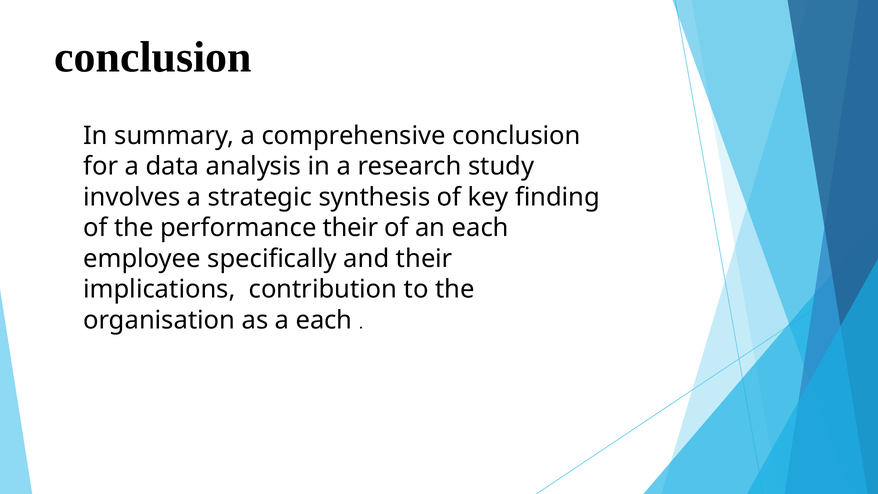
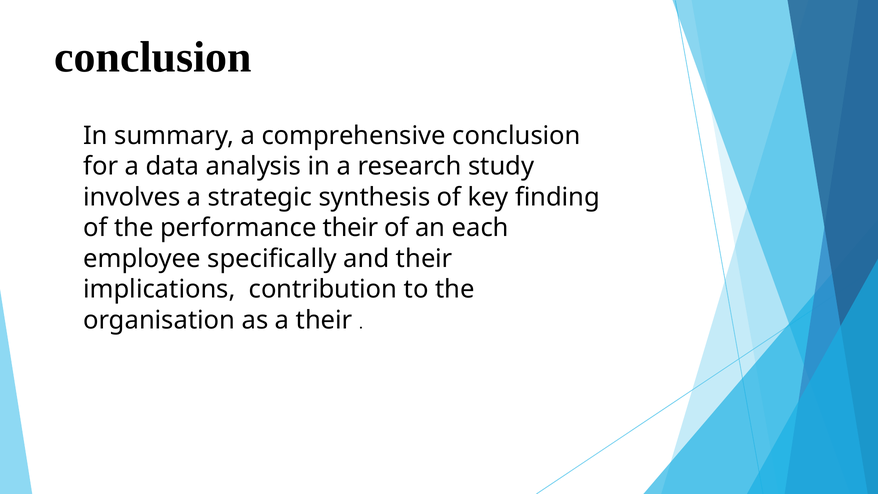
a each: each -> their (324, 320)
